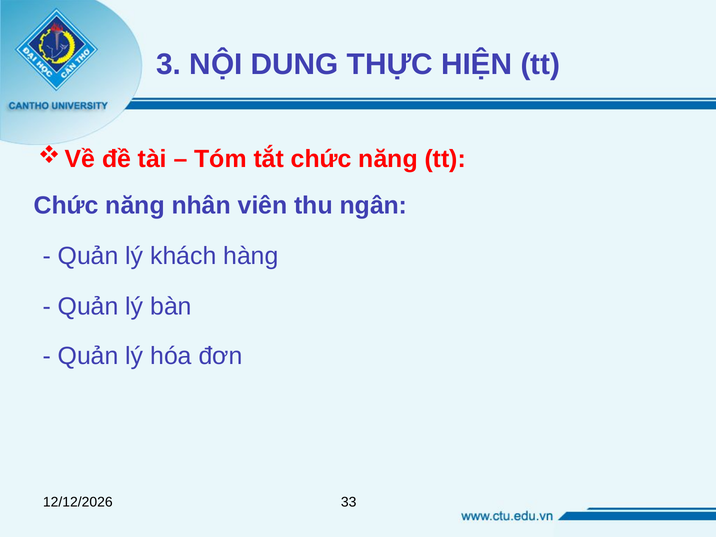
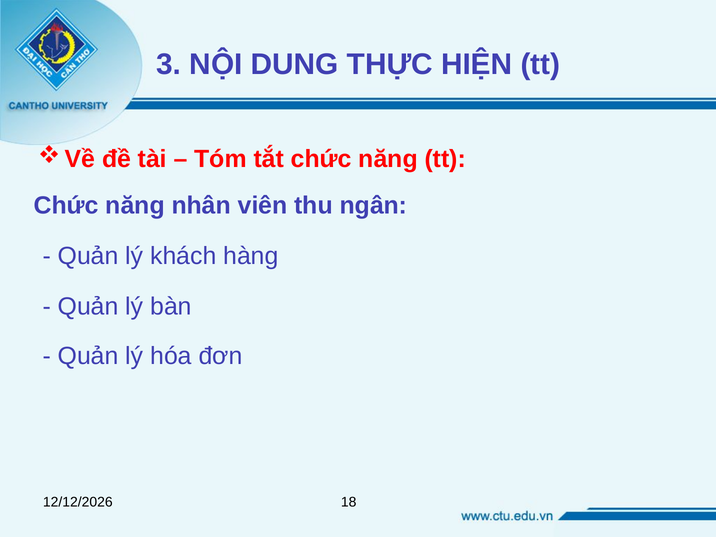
33: 33 -> 18 (349, 502)
